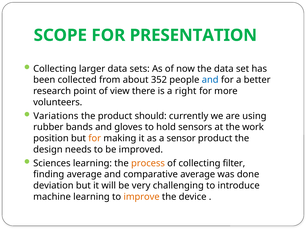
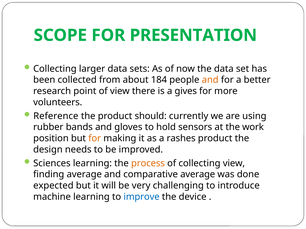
352: 352 -> 184 (159, 80)
and colour: blue -> orange (210, 80)
right: right -> gives (186, 91)
Variations: Variations -> Reference (56, 116)
sensor: sensor -> rashes (181, 139)
collecting filter: filter -> view (234, 164)
deviation: deviation -> expected (53, 186)
improve colour: orange -> blue (142, 197)
